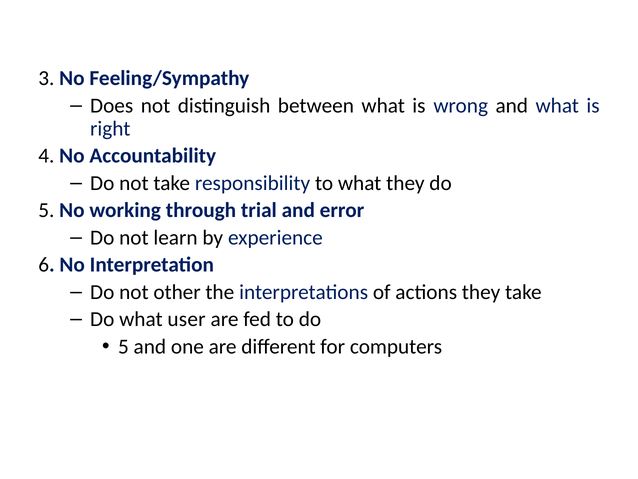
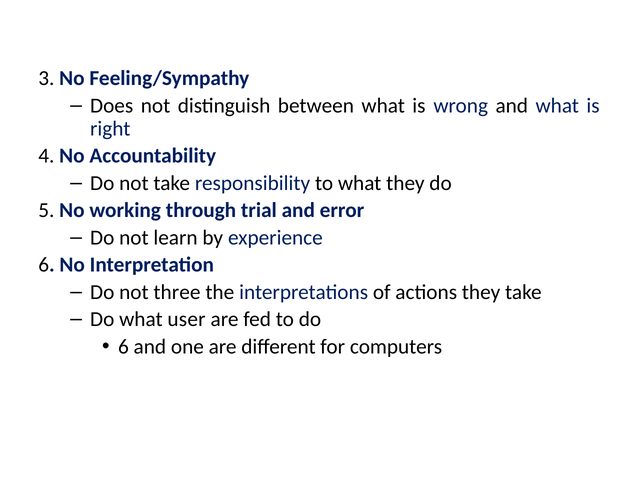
other: other -> three (177, 292)
5: 5 -> 6 (123, 346)
